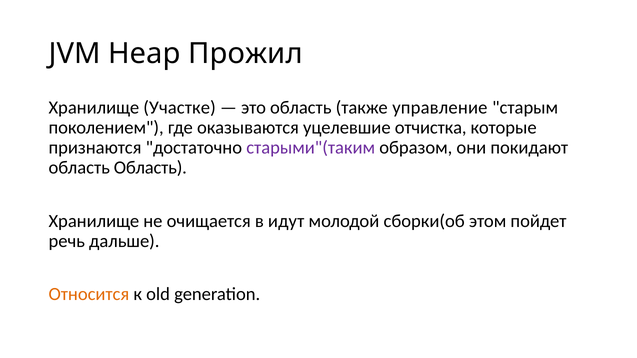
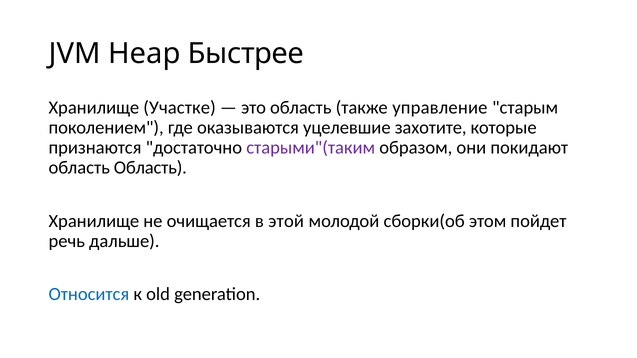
Прожил: Прожил -> Быстрее (246, 54)
отчистка: отчистка -> захотите (431, 128)
идут: идут -> этой (286, 221)
Относится colour: orange -> blue (89, 294)
